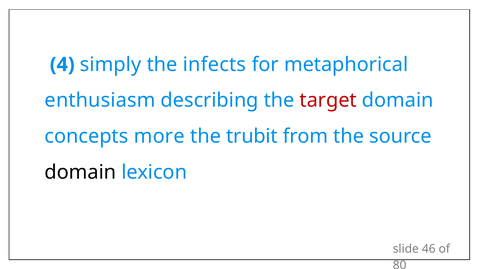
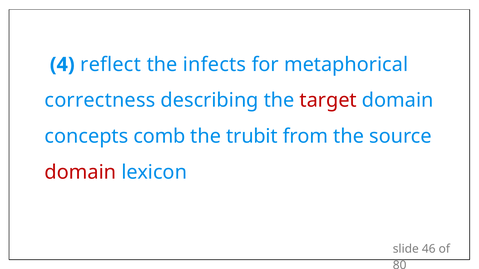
simply: simply -> reflect (111, 65)
enthusiasm: enthusiasm -> correctness (100, 101)
more: more -> comb (159, 136)
domain colour: black -> red (80, 172)
